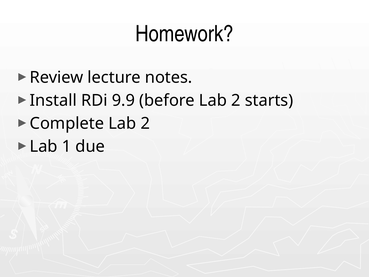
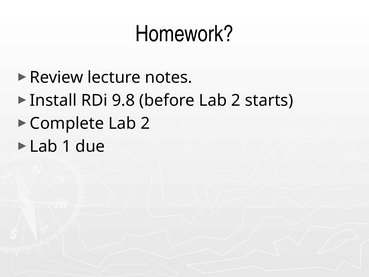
9.9: 9.9 -> 9.8 (123, 100)
